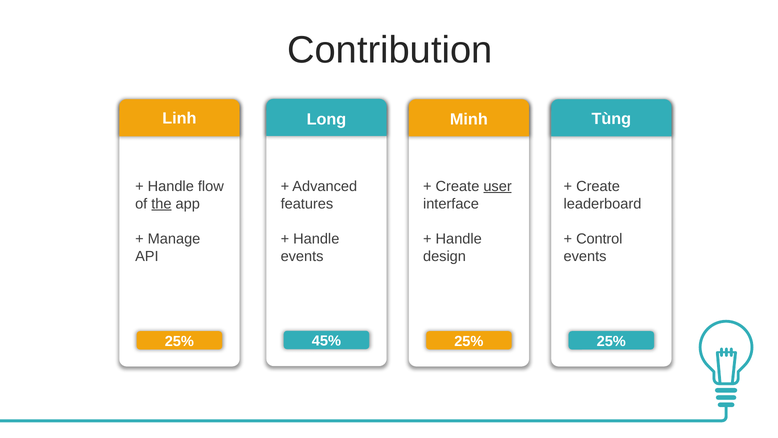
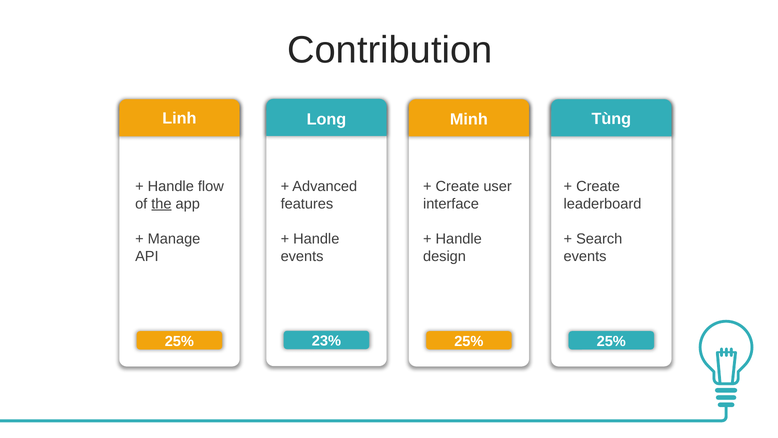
user underline: present -> none (498, 186)
Control: Control -> Search (599, 239)
45%: 45% -> 23% (326, 341)
